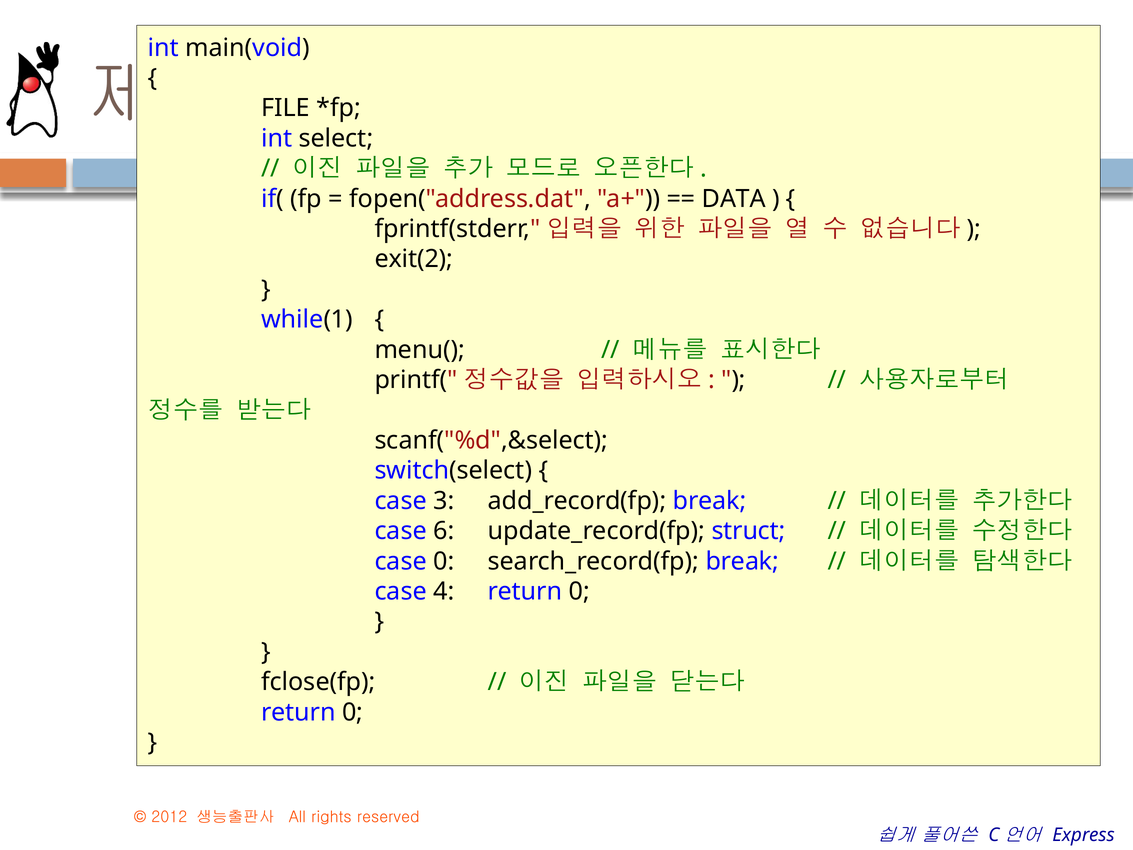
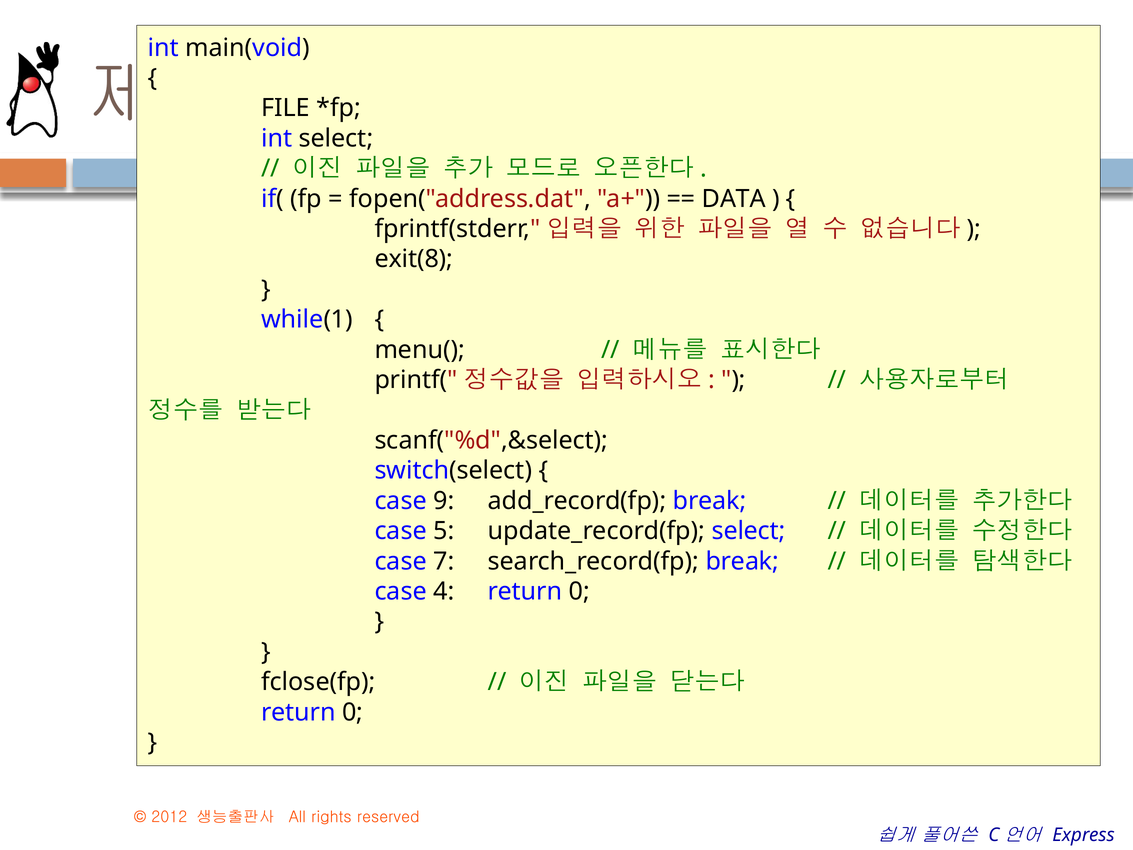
exit(2: exit(2 -> exit(8 (414, 259)
3: 3 -> 9 (444, 501)
6: 6 -> 5 (444, 531)
update_record(fp struct: struct -> select (749, 531)
case 0: 0 -> 7 (444, 561)
